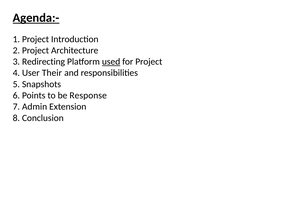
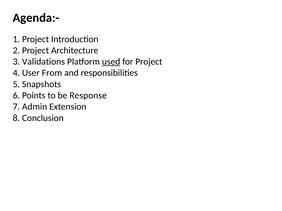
Agenda:- underline: present -> none (36, 18)
Redirecting: Redirecting -> Validations (43, 62)
Their: Their -> From (52, 73)
